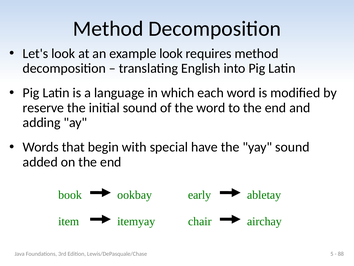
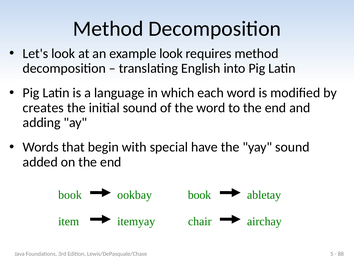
reserve: reserve -> creates (43, 108)
ookbay early: early -> book (200, 195)
